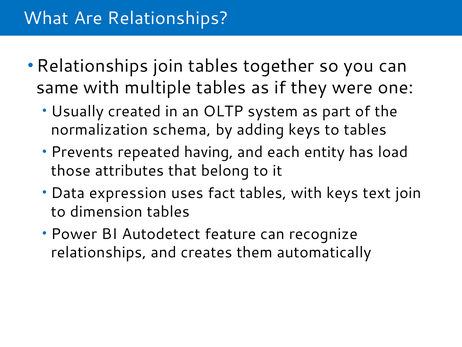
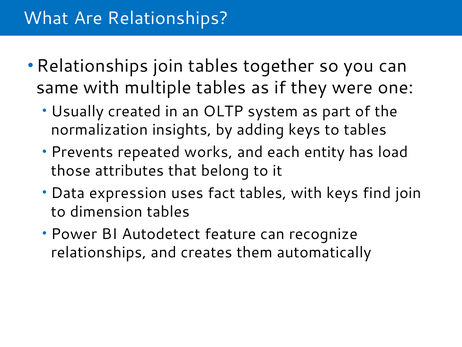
schema: schema -> insights (182, 130)
having: having -> works (209, 152)
text: text -> find (377, 193)
